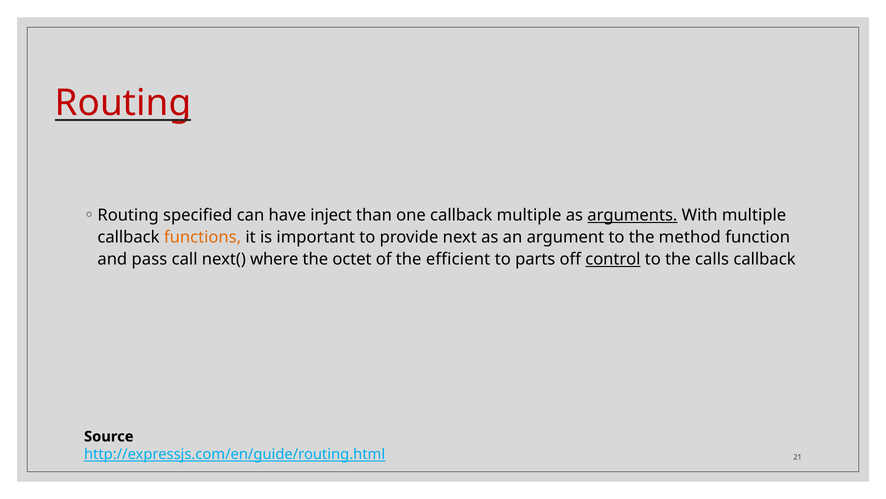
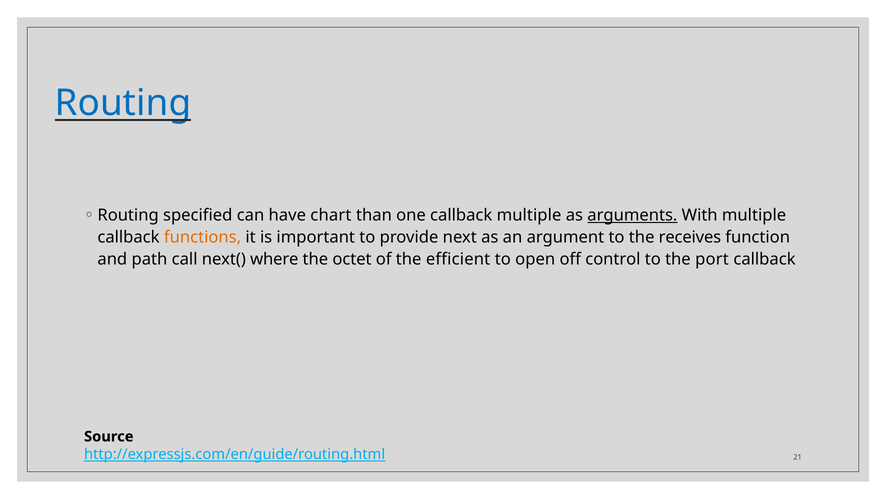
Routing colour: red -> blue (123, 103)
inject: inject -> chart (331, 215)
method: method -> receives (690, 237)
pass: pass -> path (149, 259)
parts: parts -> open (535, 259)
control underline: present -> none (613, 259)
calls: calls -> port (712, 259)
